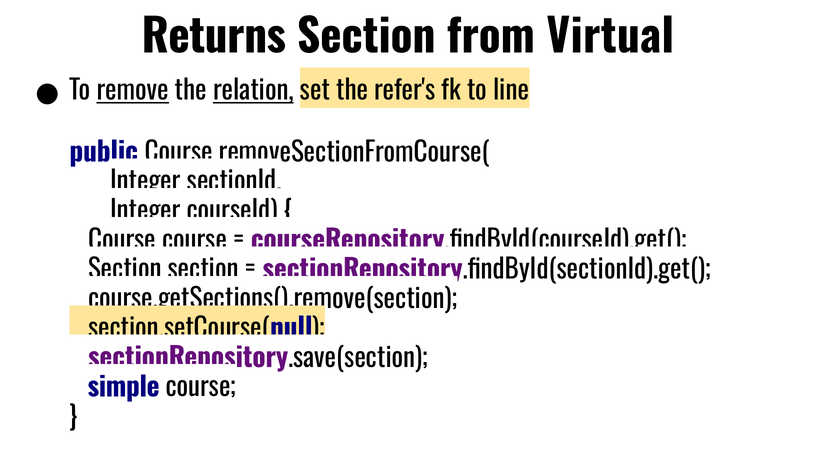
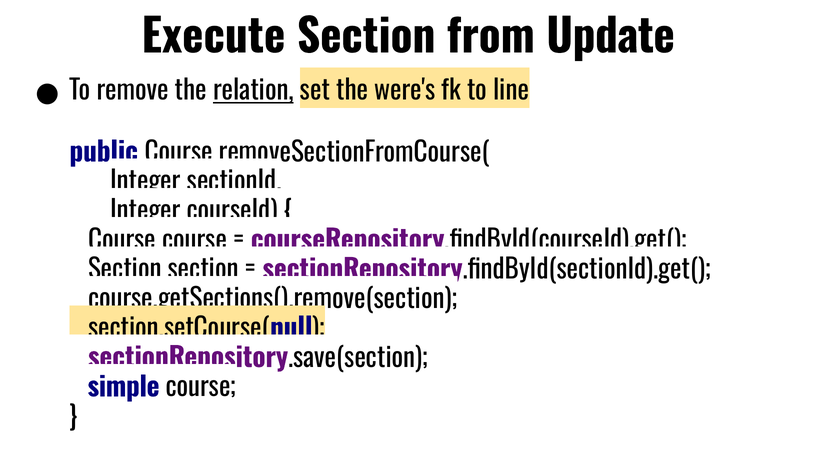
Returns: Returns -> Execute (213, 37)
Virtual: Virtual -> Update (611, 37)
remove underline: present -> none (133, 91)
refer's: refer's -> were's (405, 91)
